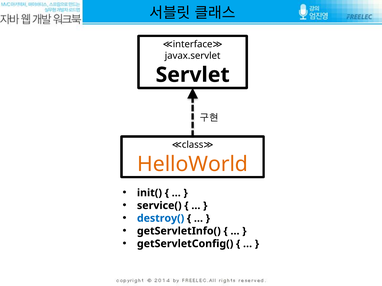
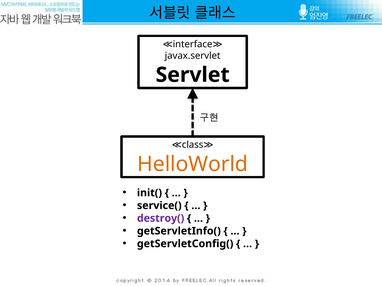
destroy( colour: blue -> purple (161, 219)
